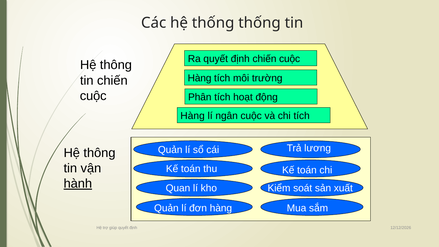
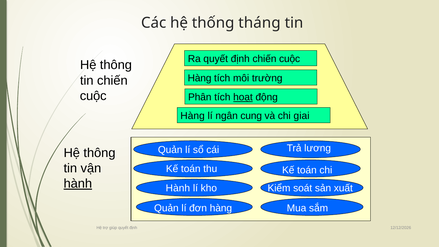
thống thống: thống -> tháng (259, 23)
hoạt underline: none -> present (243, 97)
ngân cuộc: cuộc -> cung (251, 116)
chi tích: tích -> giai (302, 116)
Quan: Quan -> Hành (178, 188)
